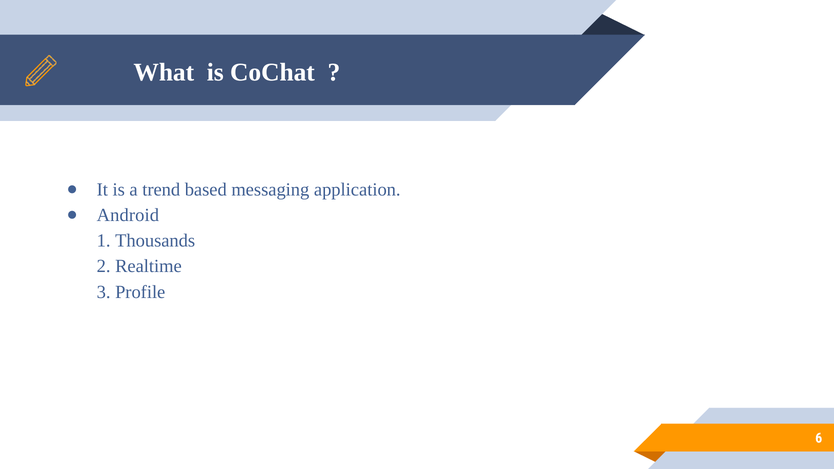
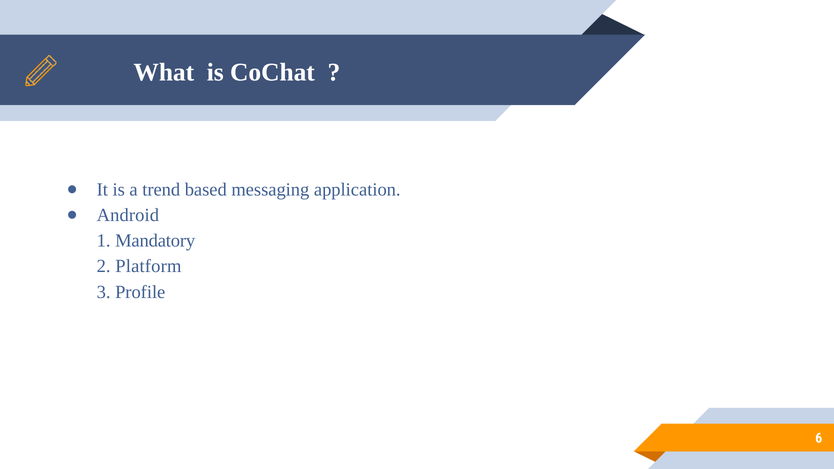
Thousands: Thousands -> Mandatory (155, 241)
Realtime: Realtime -> Platform (148, 266)
